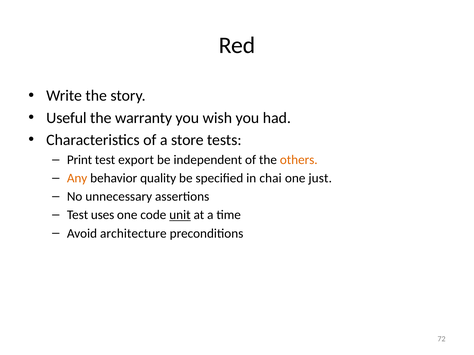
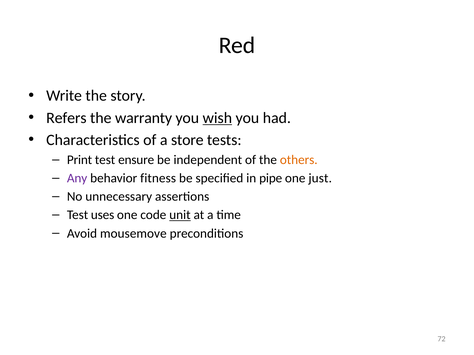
Useful: Useful -> Refers (66, 118)
wish underline: none -> present (217, 118)
export: export -> ensure (136, 160)
Any colour: orange -> purple (77, 178)
quality: quality -> fitness (158, 178)
chai: chai -> pipe (271, 178)
architecture: architecture -> mousemove (133, 234)
